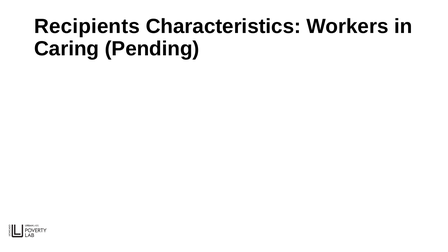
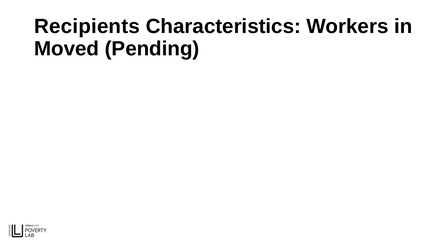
Caring: Caring -> Moved (67, 49)
